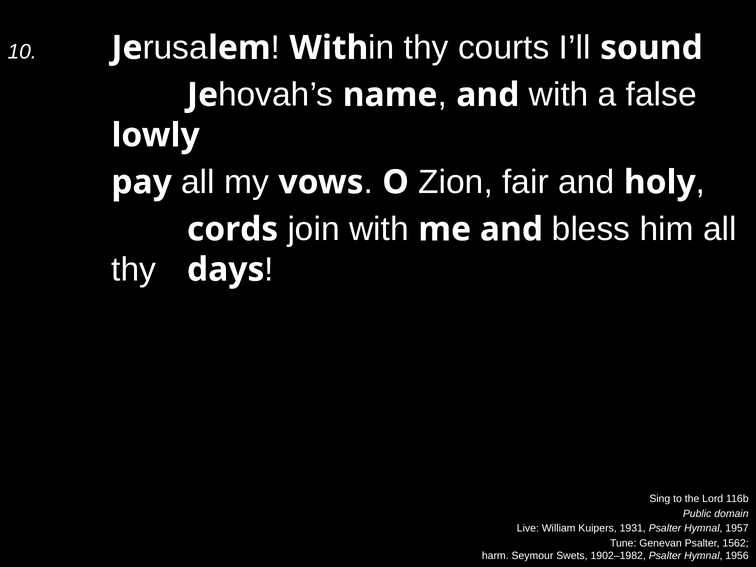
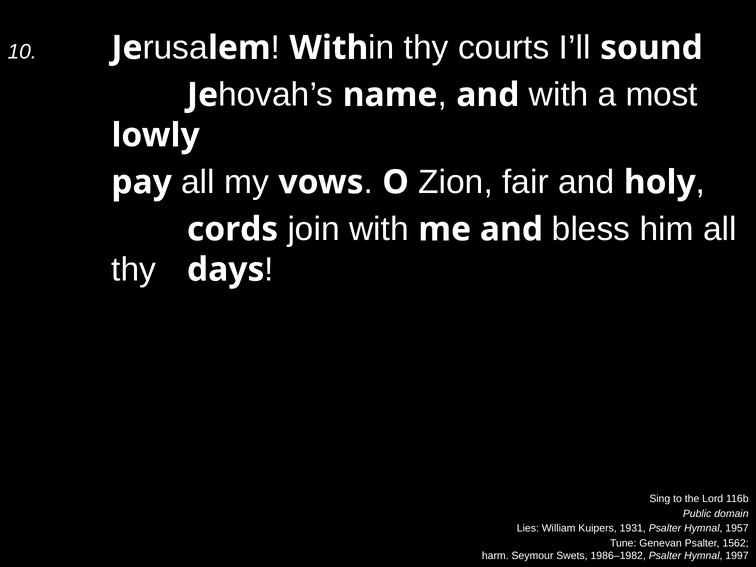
false: false -> most (662, 95)
Live: Live -> Lies (528, 528)
1902–1982: 1902–1982 -> 1986–1982 (618, 556)
1956: 1956 -> 1997 (737, 556)
